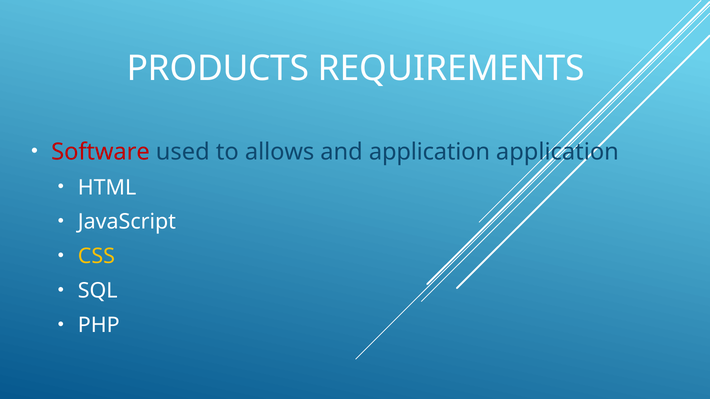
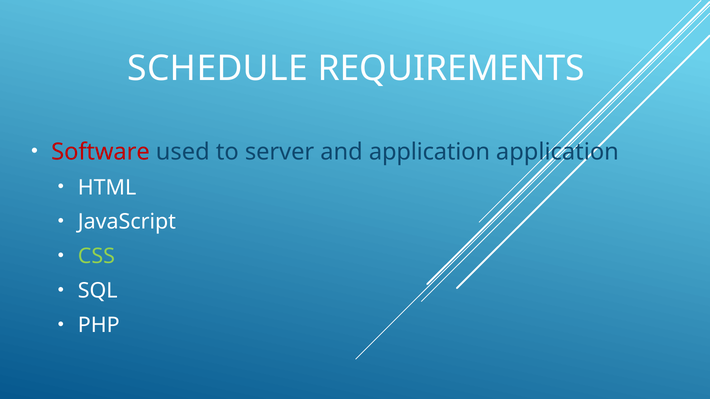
PRODUCTS: PRODUCTS -> SCHEDULE (218, 69)
allows: allows -> server (280, 152)
CSS colour: yellow -> light green (96, 257)
